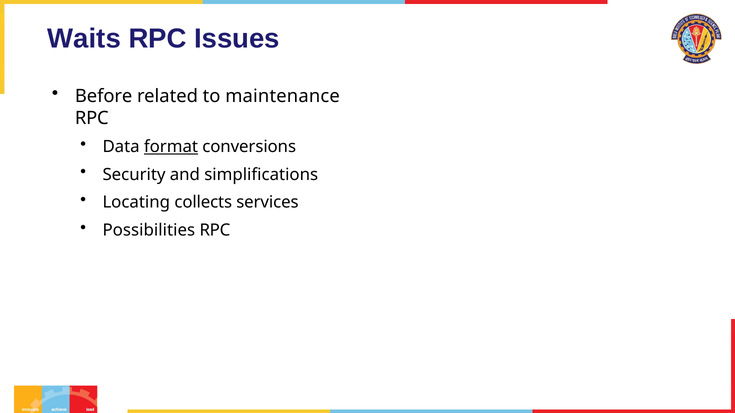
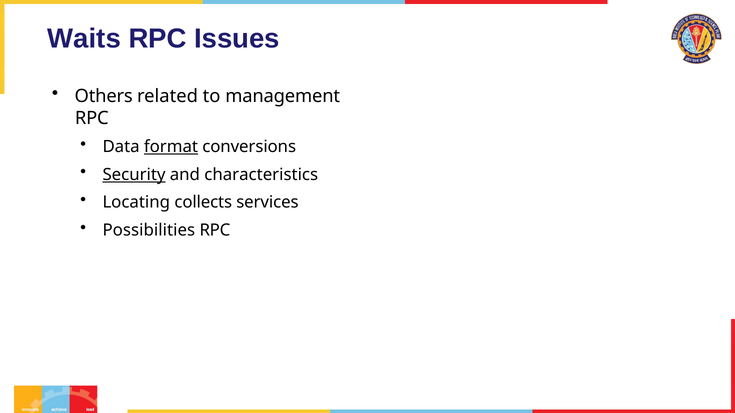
Before: Before -> Others (104, 96)
maintenance: maintenance -> management (283, 96)
Security underline: none -> present (134, 175)
simplifications: simplifications -> characteristics (261, 175)
